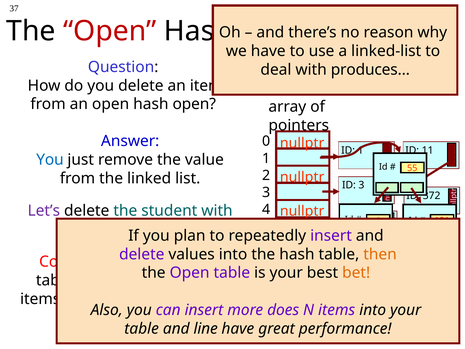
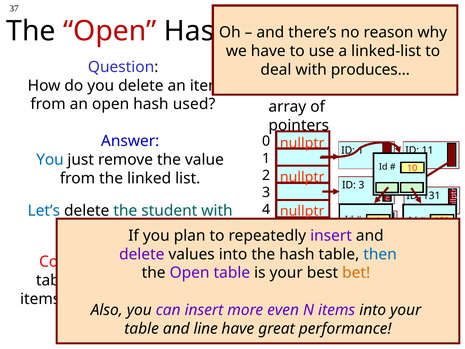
hash open: open -> used (194, 104)
55: 55 -> 10 (412, 168)
372: 372 -> 131 (432, 196)
Let’s colour: purple -> blue (44, 211)
then colour: orange -> blue (380, 254)
does: does -> even (283, 310)
